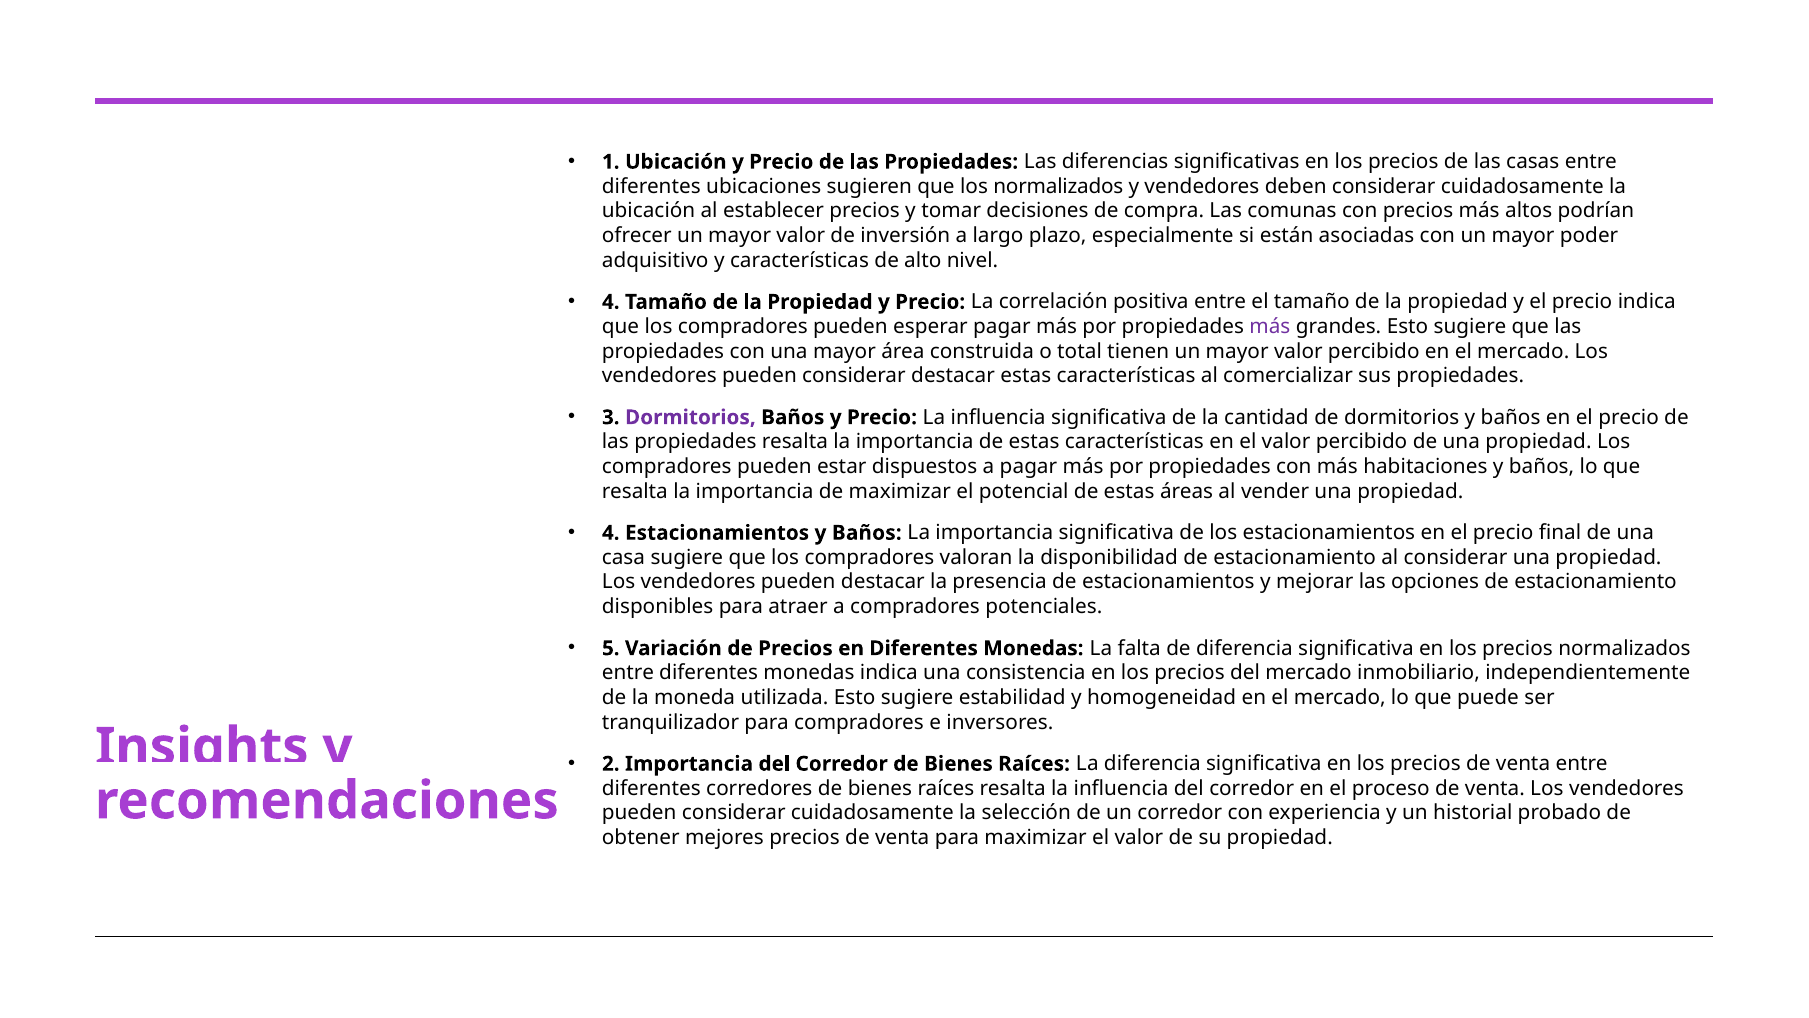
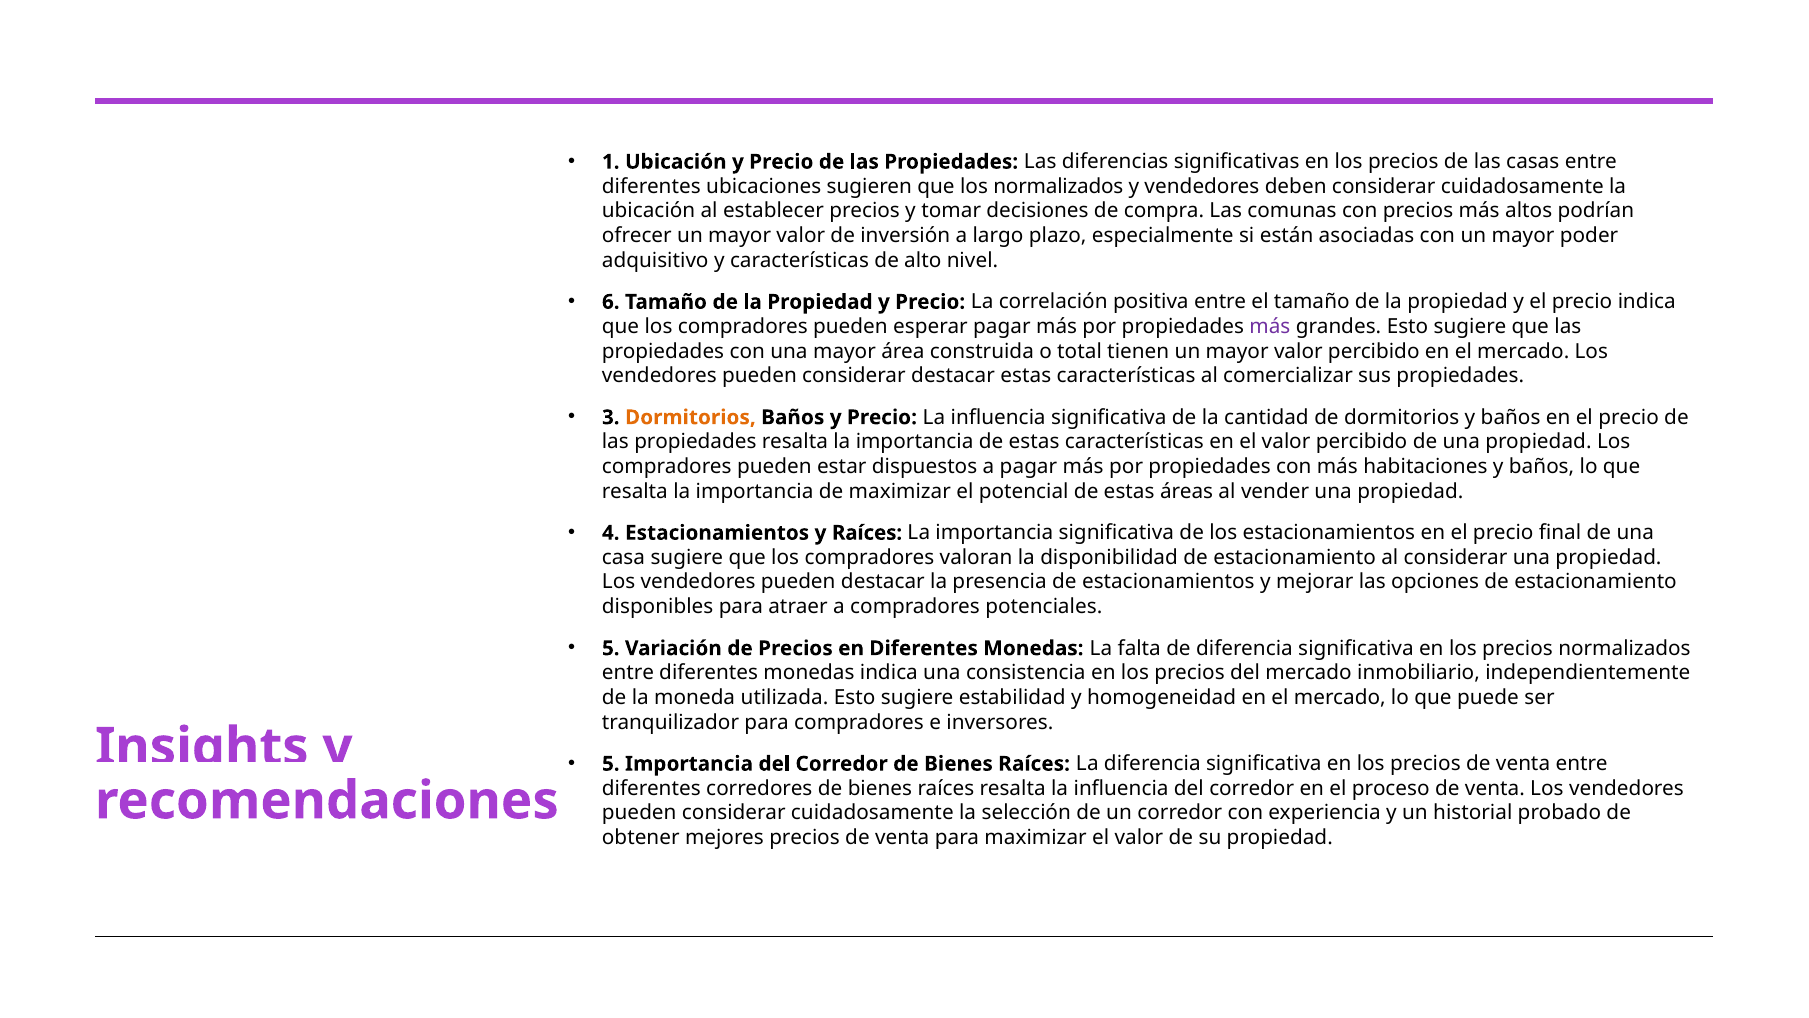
4: 4 -> 6 (611, 302)
Dormitorios colour: purple -> orange (690, 417)
Estacionamientos y Baños: Baños -> Raíces (867, 533)
2: 2 -> 5 (611, 764)
